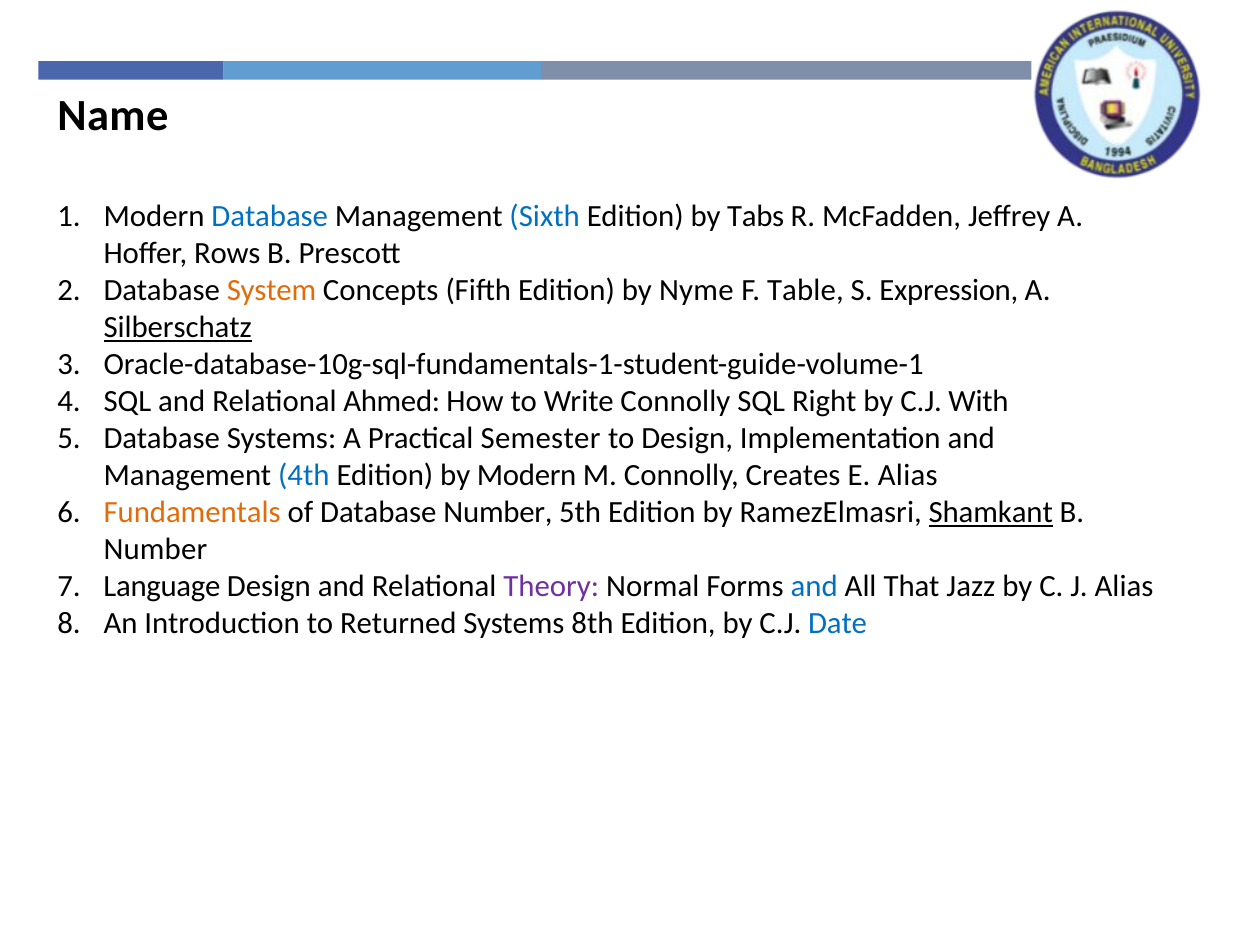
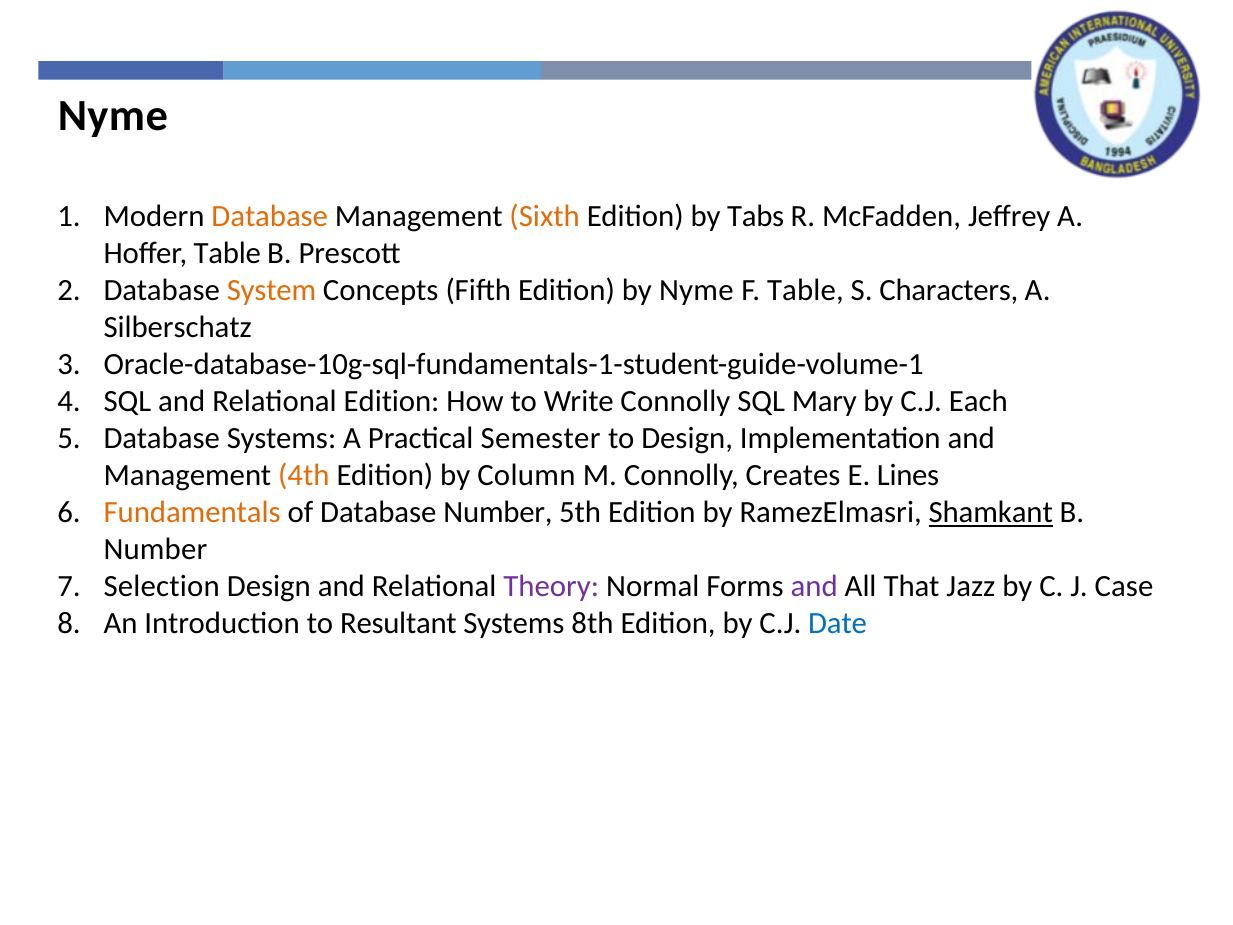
Name: Name -> Nyme (113, 116)
Database colour: blue -> orange (270, 217)
Sixth colour: blue -> orange (545, 217)
Hoffer Rows: Rows -> Table (227, 254)
Expression: Expression -> Characters (949, 291)
Silberschatz underline: present -> none (178, 327)
Relational Ahmed: Ahmed -> Edition (392, 401)
Right: Right -> Mary (824, 401)
With: With -> Each (978, 401)
4th colour: blue -> orange (304, 475)
by Modern: Modern -> Column (526, 475)
E Alias: Alias -> Lines (908, 475)
Language: Language -> Selection (162, 586)
and colour: blue -> purple (814, 586)
J Alias: Alias -> Case (1124, 586)
Returned: Returned -> Resultant (398, 623)
